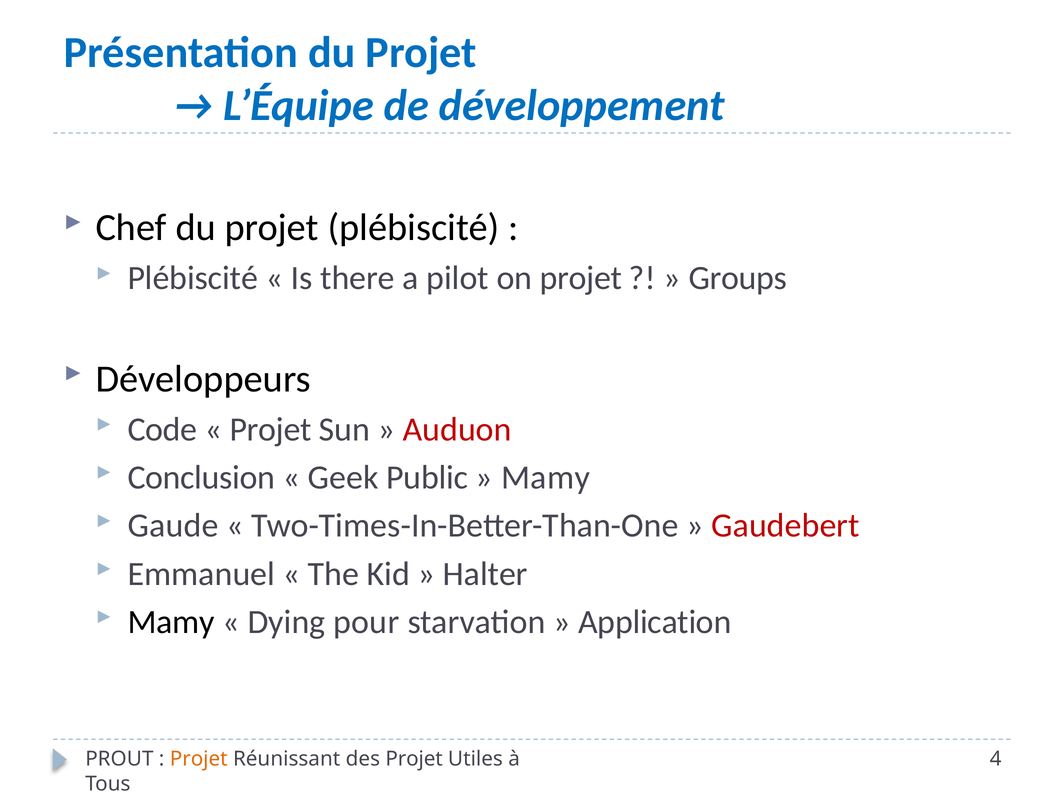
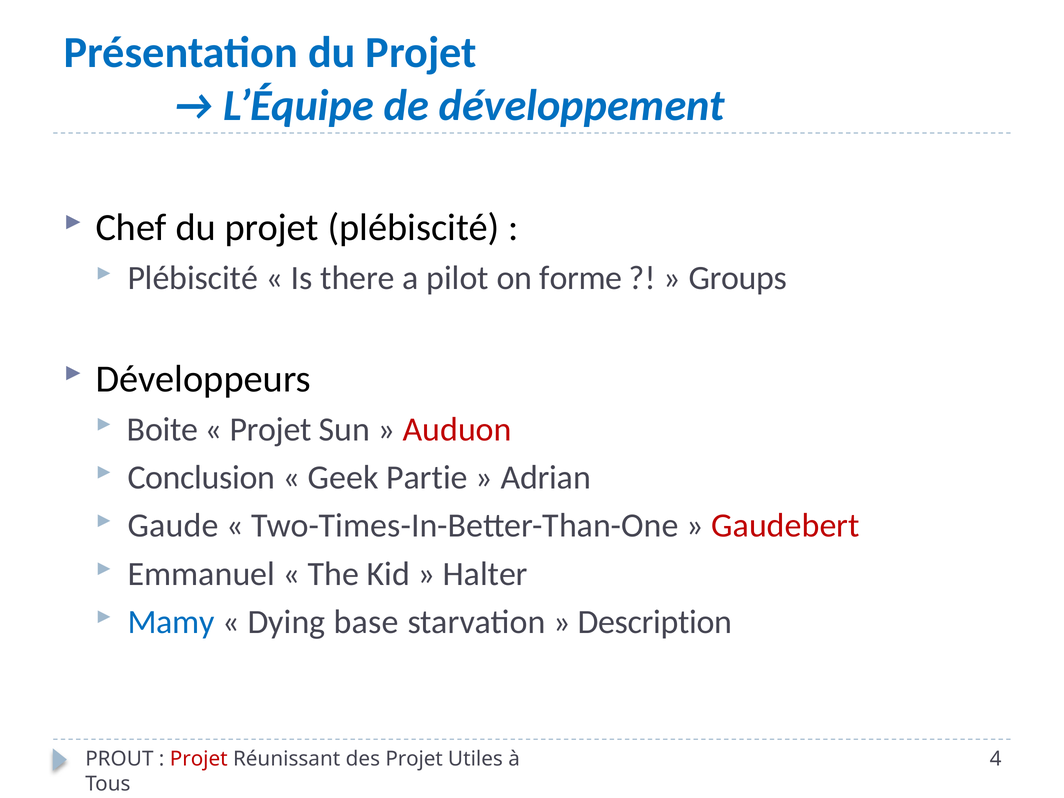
on projet: projet -> forme (581, 278)
Code: Code -> Boite (162, 430)
Public: Public -> Partie (427, 478)
Mamy: Mamy -> Adrian (546, 478)
Mamy colour: black -> blue (171, 622)
pour: pour -> base (366, 622)
Application: Application -> Description (655, 622)
Projet colour: orange -> red (199, 759)
